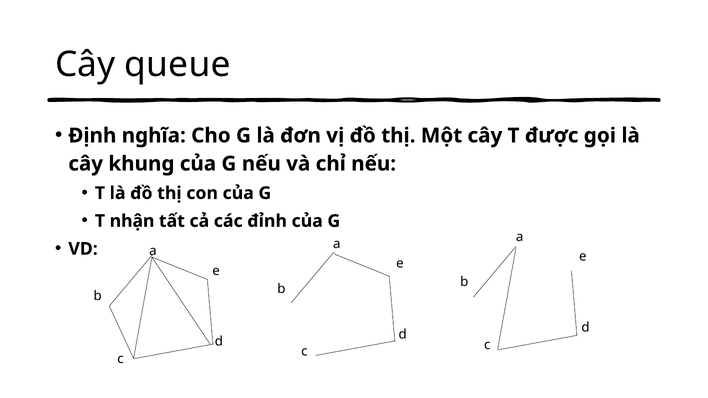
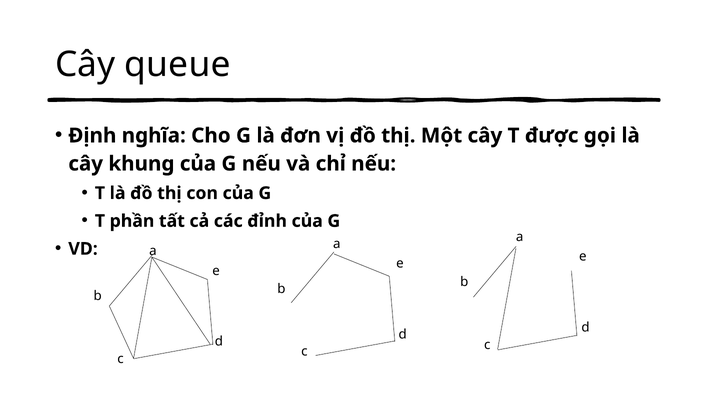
nhận: nhận -> phần (132, 221)
